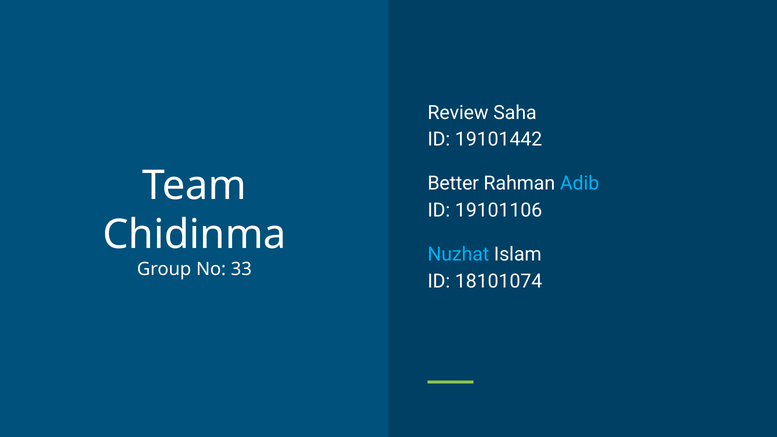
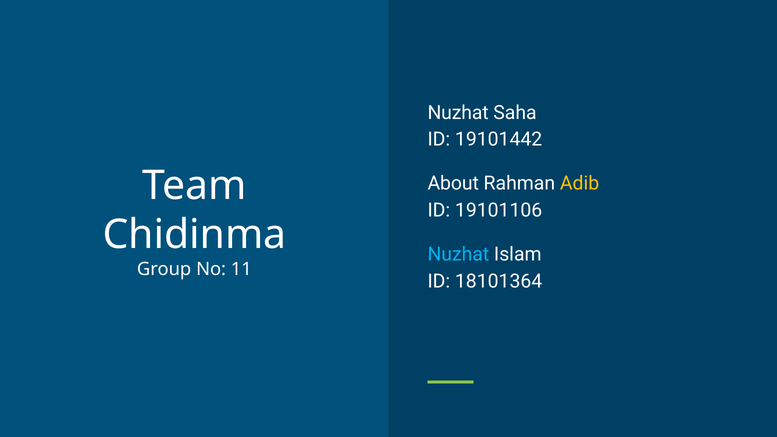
Review: Review -> Nuzhat (458, 113)
Better: Better -> About (453, 184)
Adib colour: light blue -> yellow (580, 184)
33: 33 -> 11 (241, 269)
18101074: 18101074 -> 18101364 (499, 281)
